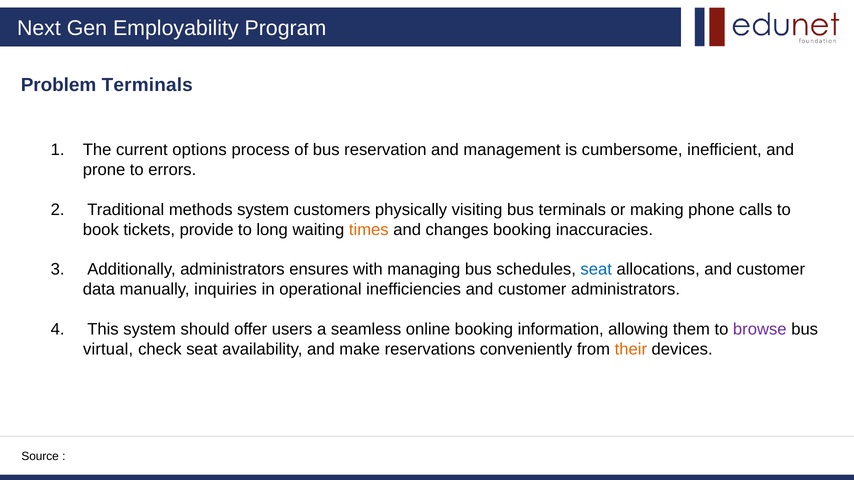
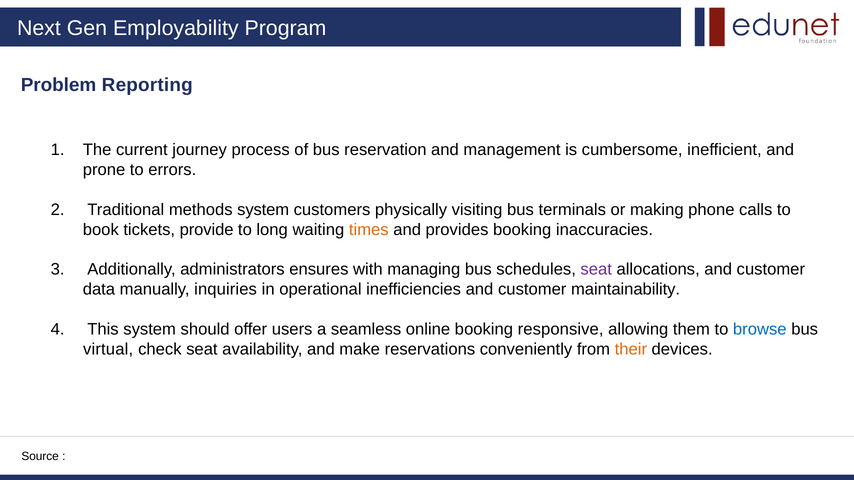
Problem Terminals: Terminals -> Reporting (147, 85)
options: options -> journey (200, 150)
changes: changes -> provides (457, 230)
seat colour: blue -> purple (596, 270)
customer administrators: administrators -> maintainability (626, 290)
information: information -> responsive (561, 330)
browse colour: purple -> blue (760, 330)
